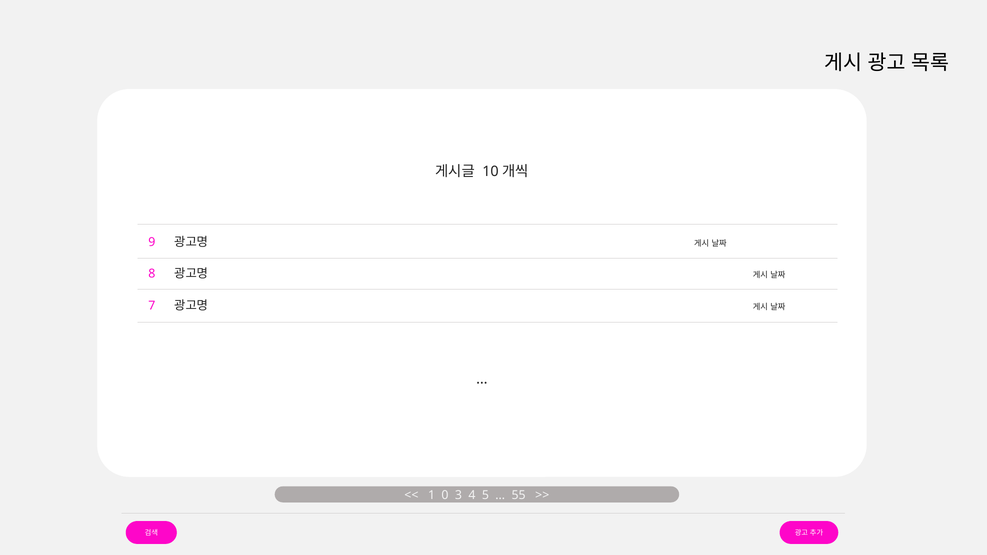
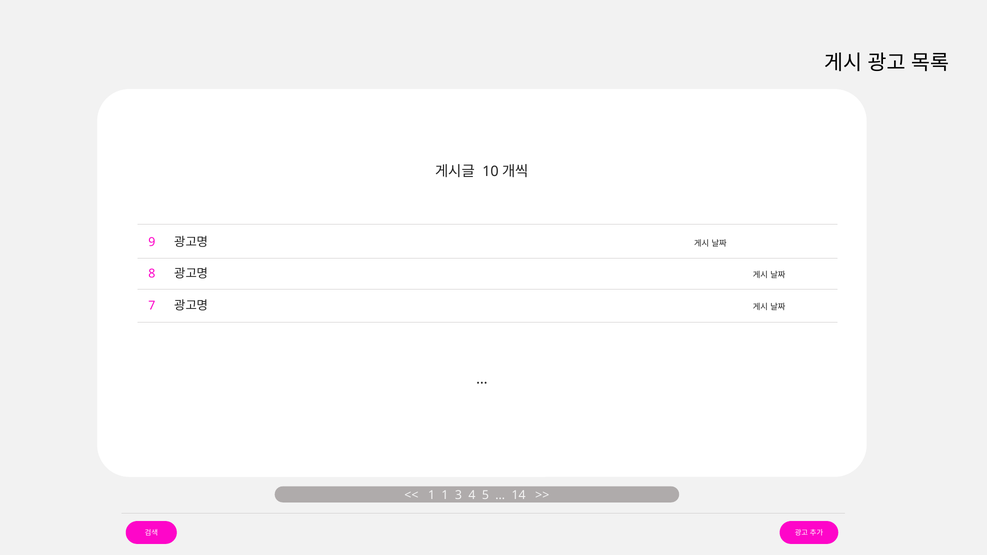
1 0: 0 -> 1 (445, 495)
55: 55 -> 14 (519, 495)
